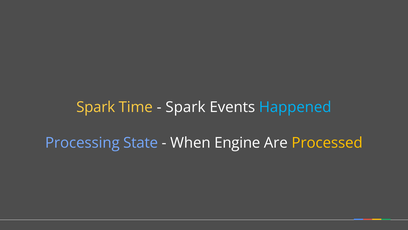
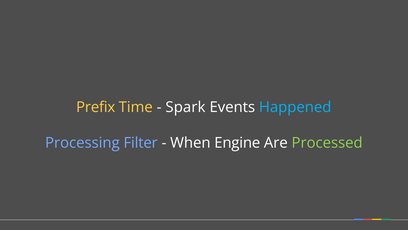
Spark: Spark -> Prefix (96, 107)
State: State -> Filter (141, 143)
Processed colour: yellow -> light green (327, 143)
